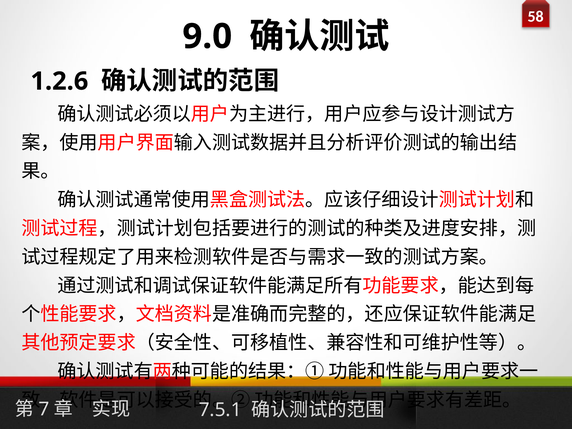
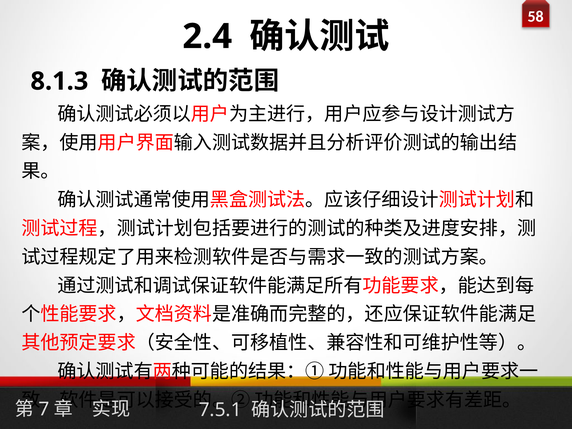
9.0: 9.0 -> 2.4 (207, 37)
1.2.6: 1.2.6 -> 8.1.3 (59, 81)
